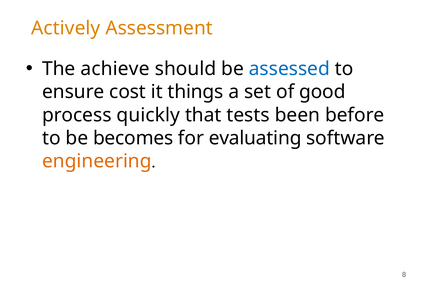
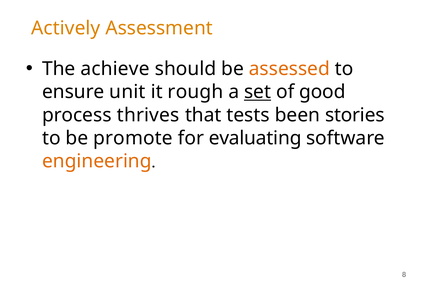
assessed colour: blue -> orange (289, 69)
cost: cost -> unit (127, 92)
things: things -> rough (195, 92)
set underline: none -> present (258, 92)
quickly: quickly -> thrives (148, 115)
before: before -> stories (355, 115)
becomes: becomes -> promote (133, 138)
